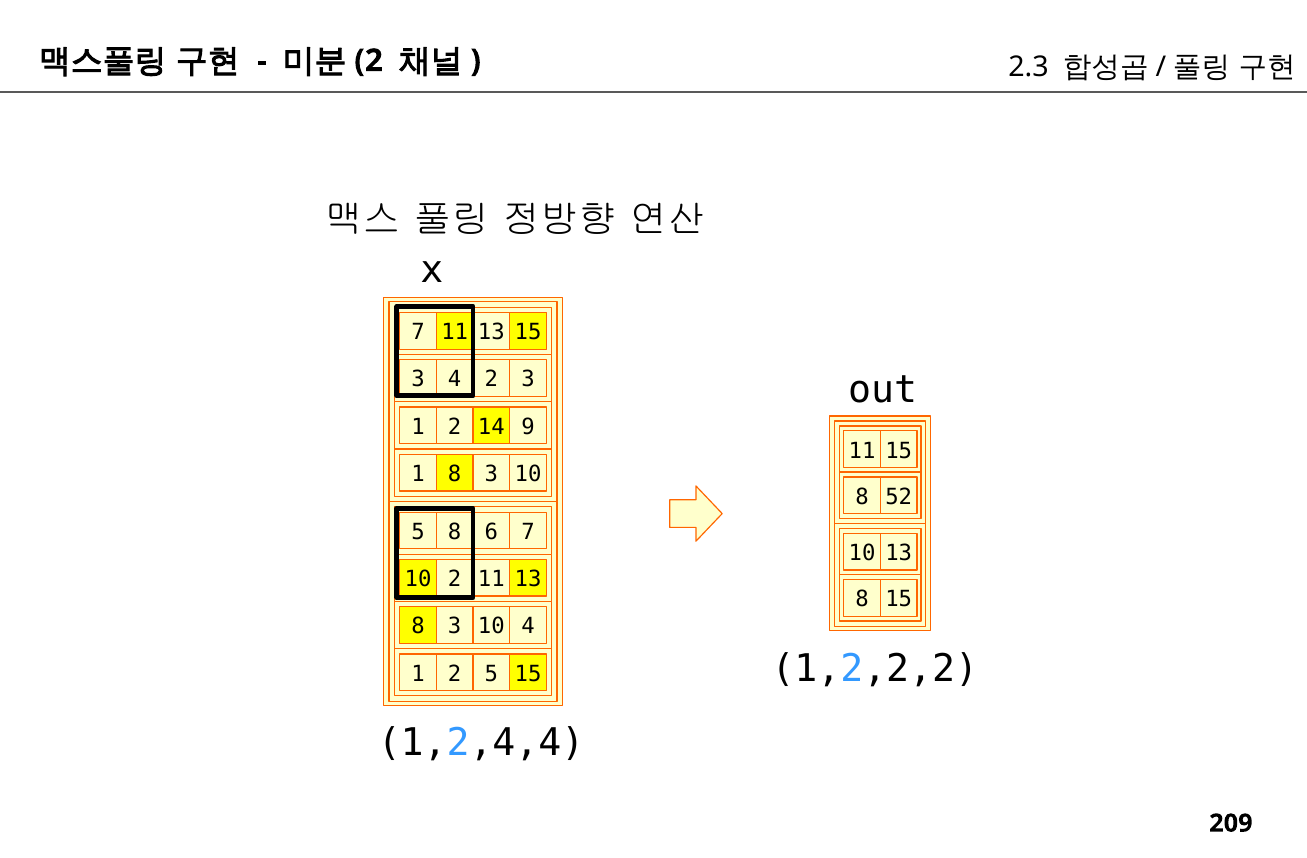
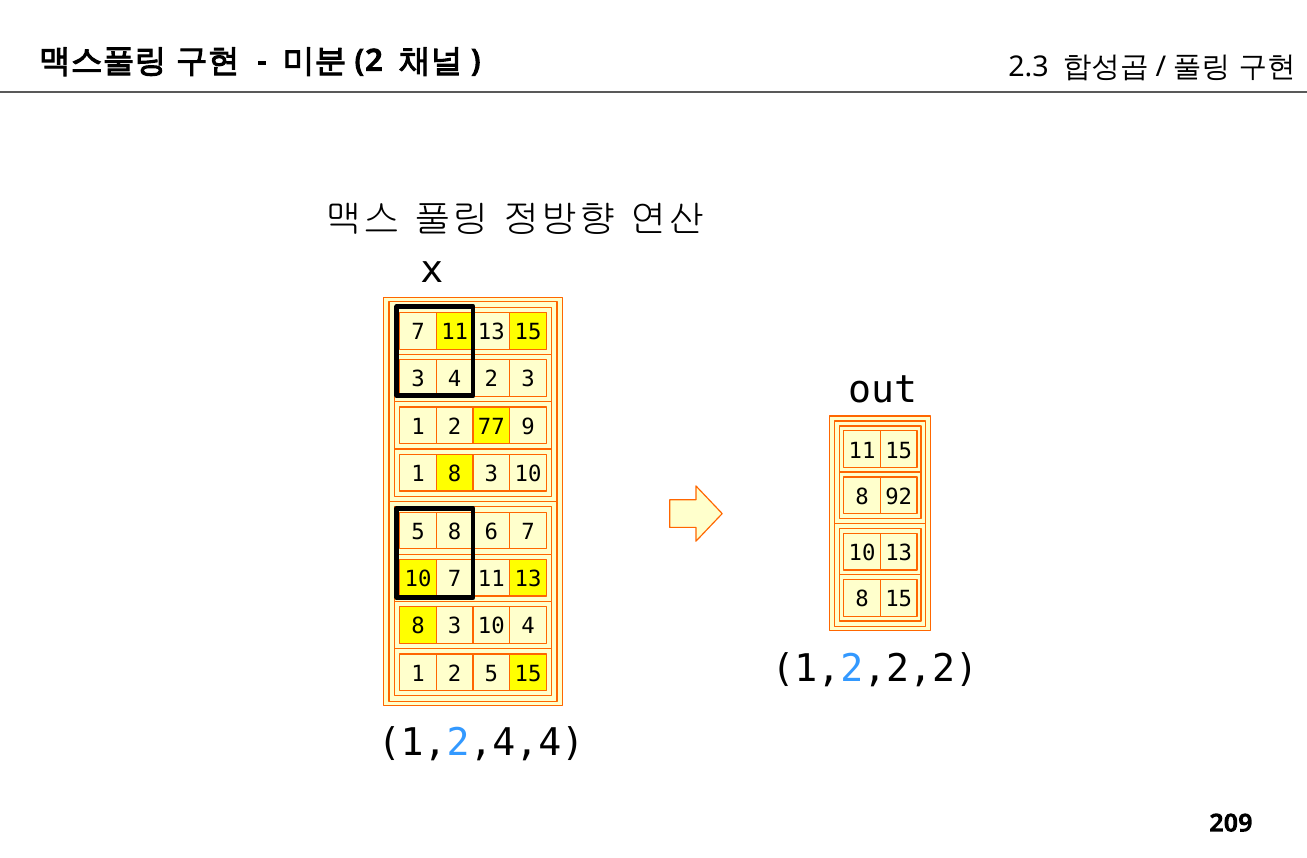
14: 14 -> 77 (491, 427)
52: 52 -> 92 (899, 497)
10 2: 2 -> 7 (455, 580)
